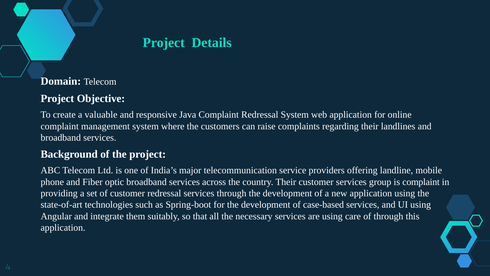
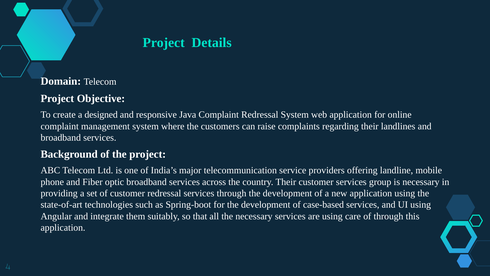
valuable: valuable -> designed (101, 115)
is complaint: complaint -> necessary (421, 182)
